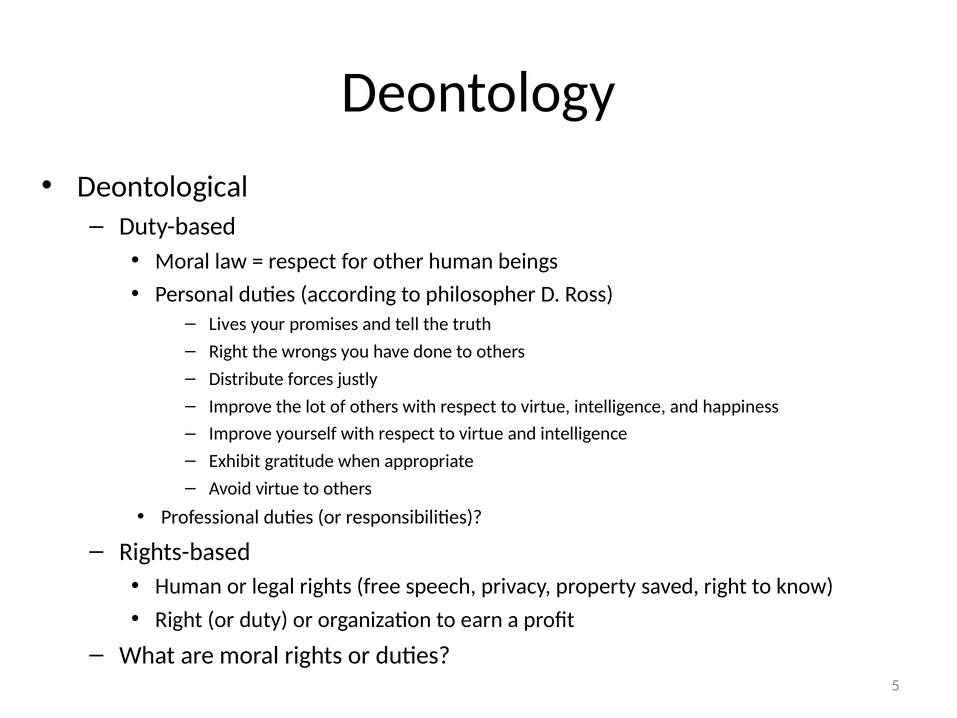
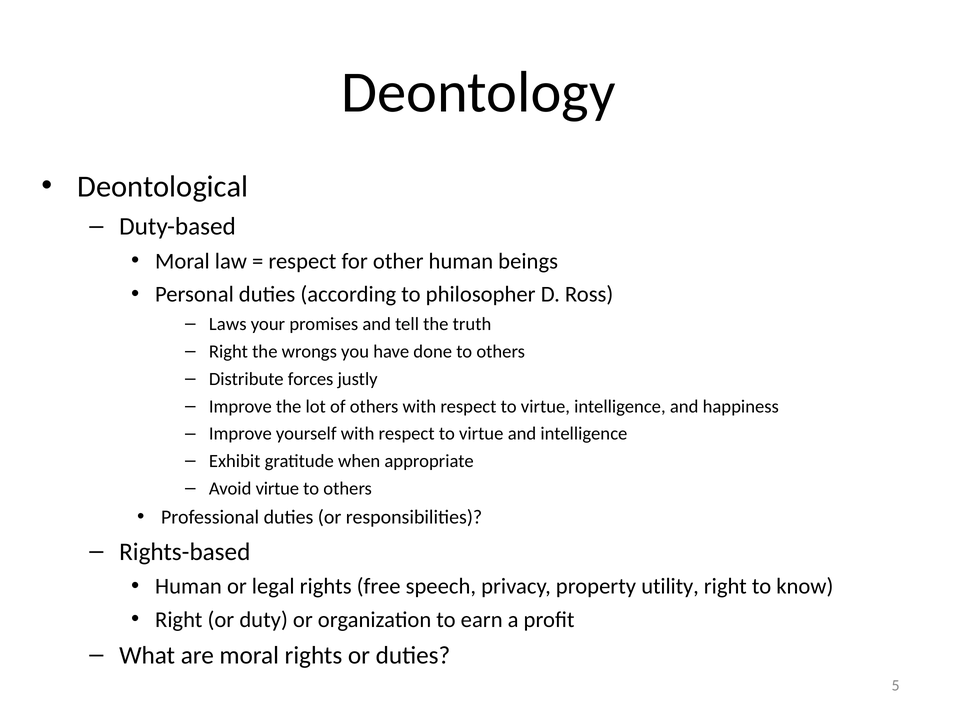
Lives: Lives -> Laws (228, 324)
saved: saved -> utility (670, 586)
